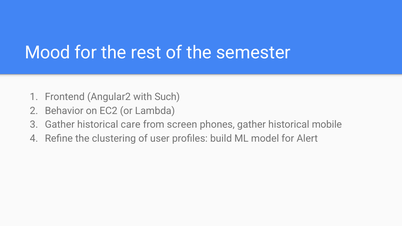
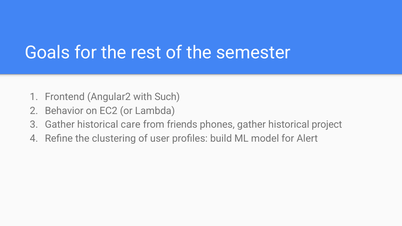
Mood: Mood -> Goals (47, 53)
screen: screen -> friends (182, 125)
mobile: mobile -> project (327, 125)
